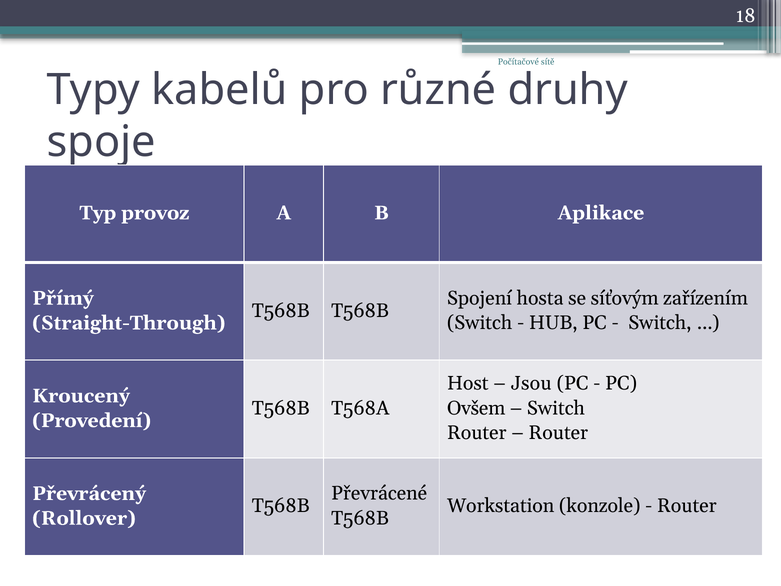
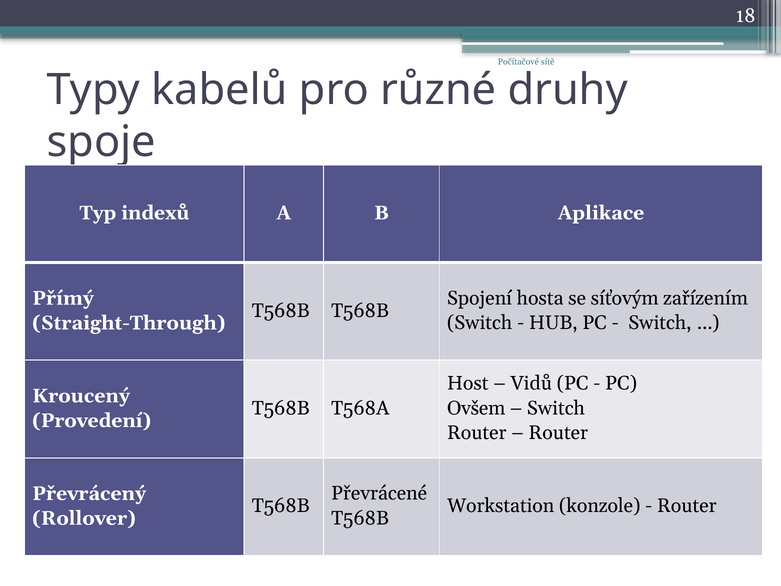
provoz: provoz -> indexů (155, 213)
Jsou: Jsou -> Vidů (531, 383)
